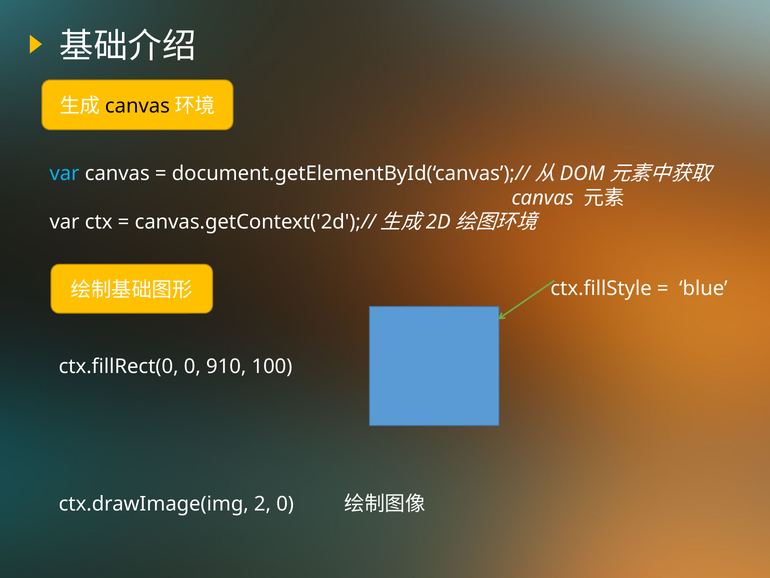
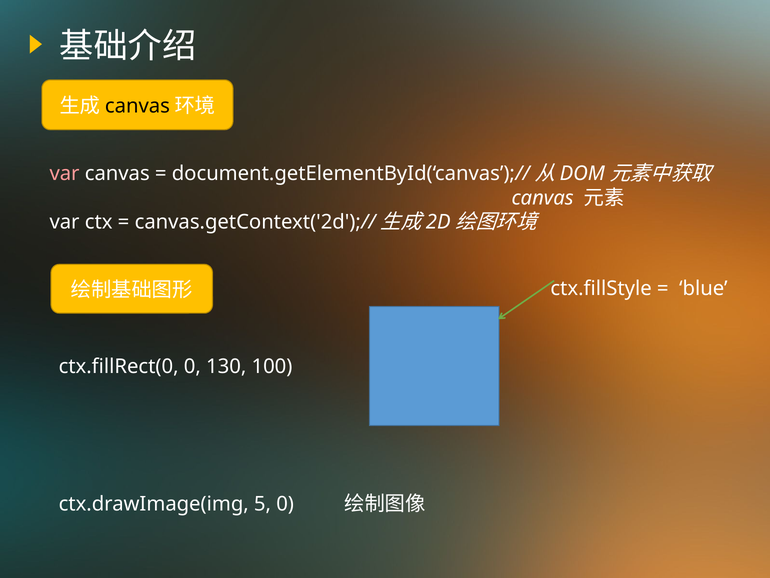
var colour: light blue -> pink (65, 173)
910: 910 -> 130 (226, 366)
2: 2 -> 5 (262, 504)
